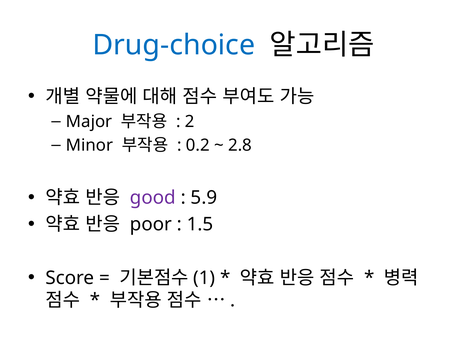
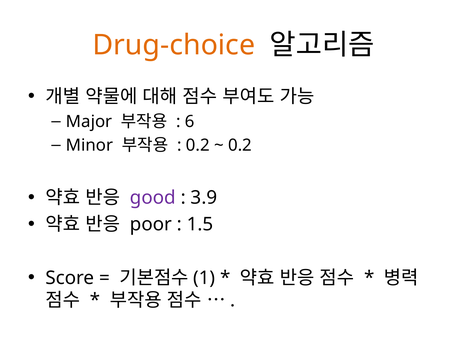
Drug-choice colour: blue -> orange (174, 45)
2: 2 -> 6 (190, 122)
2.8: 2.8 -> 0.2 (240, 145)
5.9: 5.9 -> 3.9 (204, 198)
